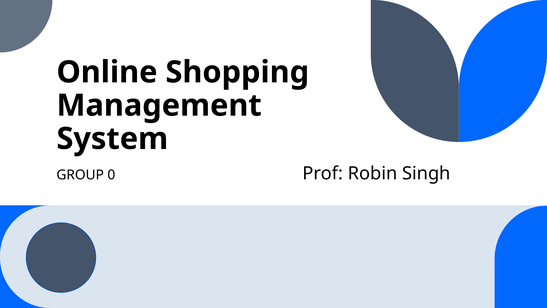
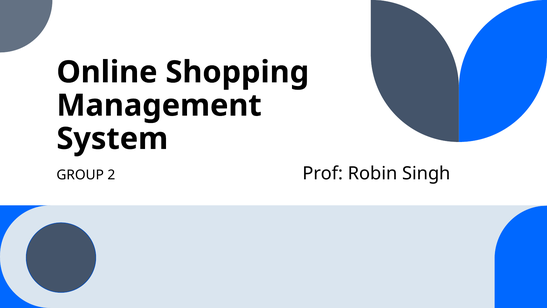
0: 0 -> 2 (111, 175)
